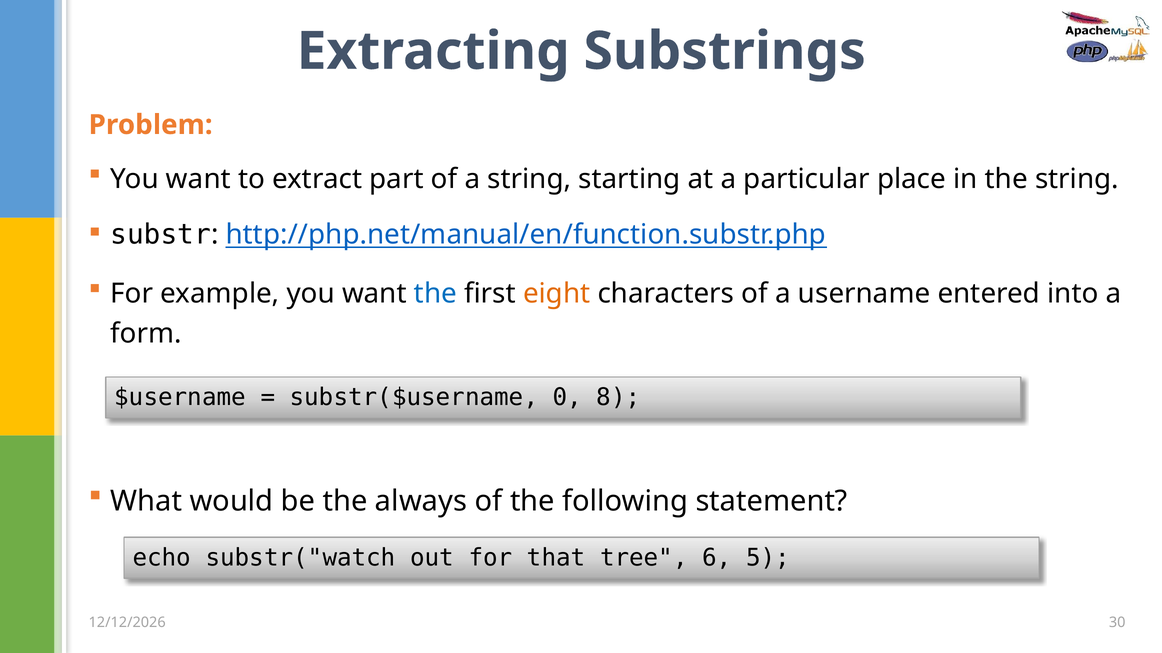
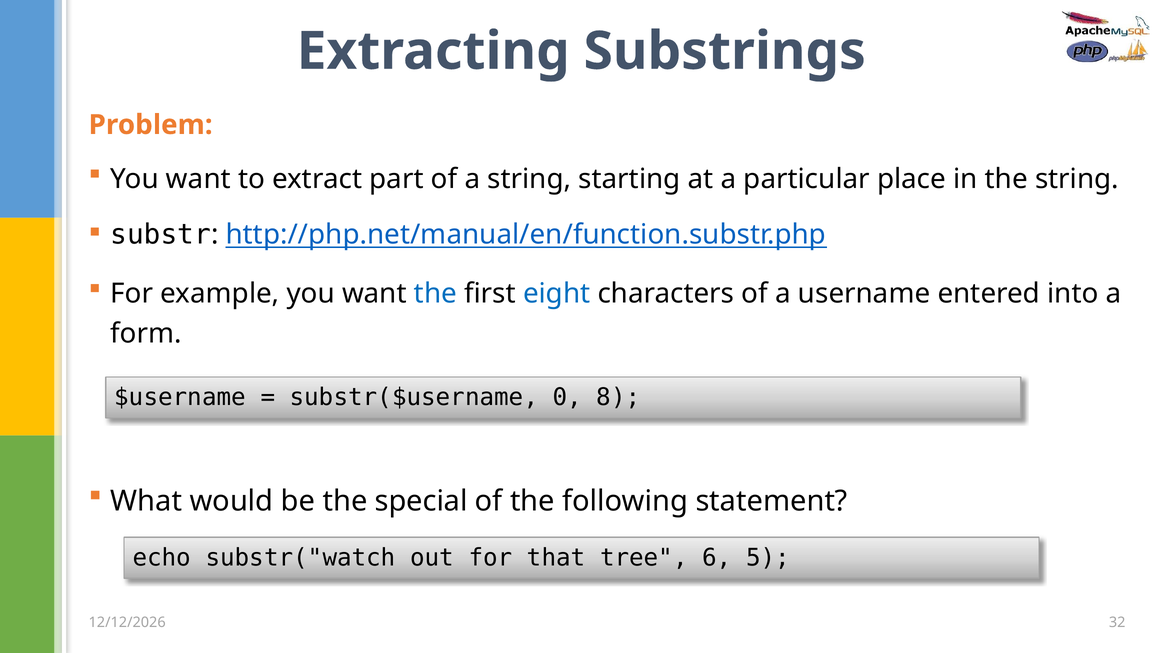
eight colour: orange -> blue (557, 294)
always: always -> special (421, 501)
30: 30 -> 32 (1117, 623)
